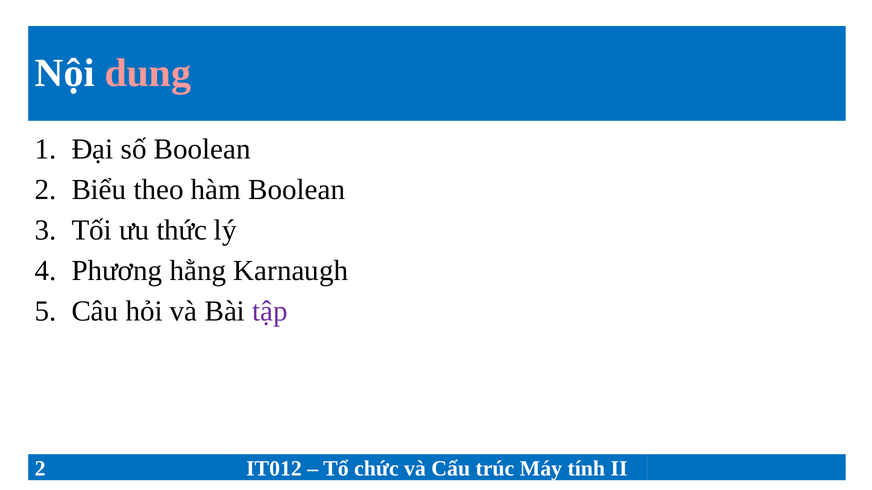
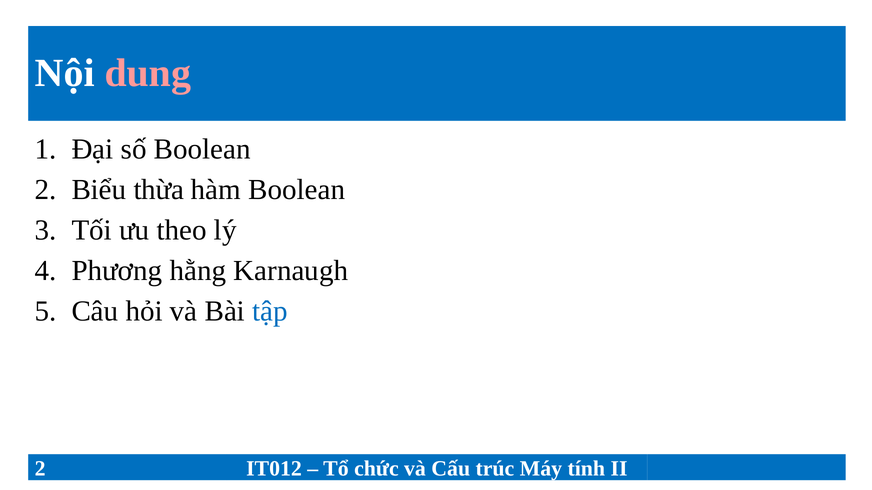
theo: theo -> thừa (159, 190)
thức: thức -> theo (182, 230)
tập colour: purple -> blue (270, 311)
